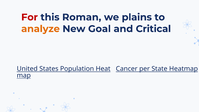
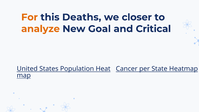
For colour: red -> orange (30, 17)
Roman: Roman -> Deaths (82, 17)
plains: plains -> closer (137, 17)
